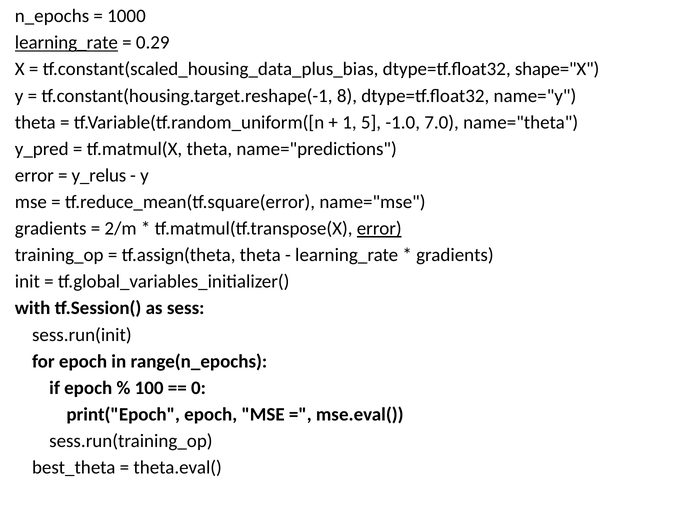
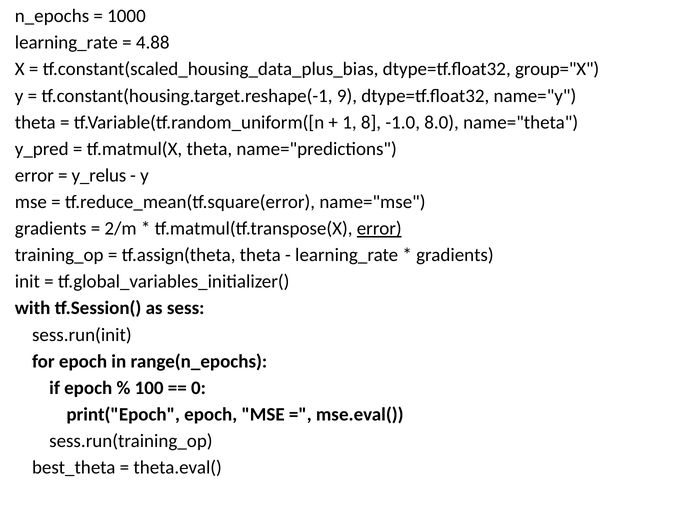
learning_rate underline: present -> none (66, 43)
0.29: 0.29 -> 4.88 (153, 43)
shape="X: shape="X -> group="X (557, 69)
8: 8 -> 9 (347, 96)
5: 5 -> 8 (371, 122)
7.0: 7.0 -> 8.0 (442, 122)
